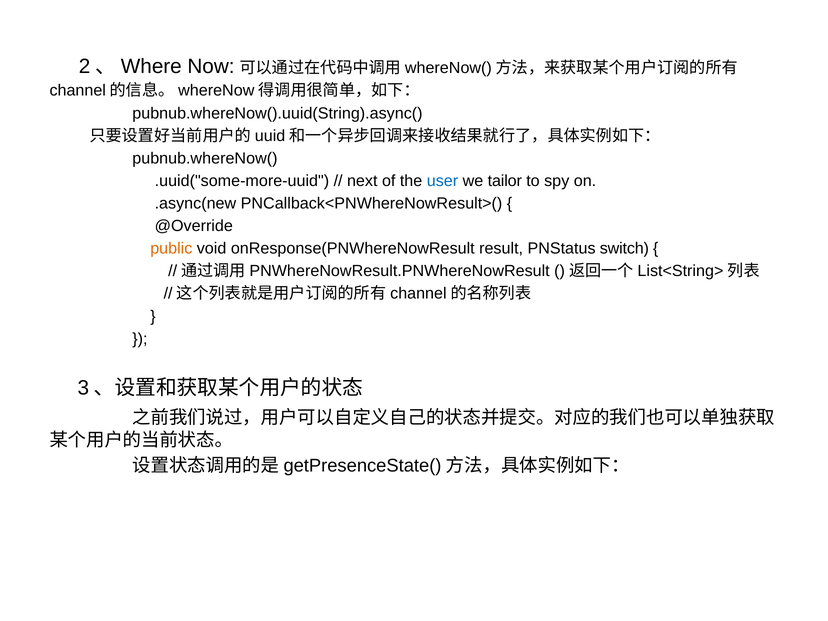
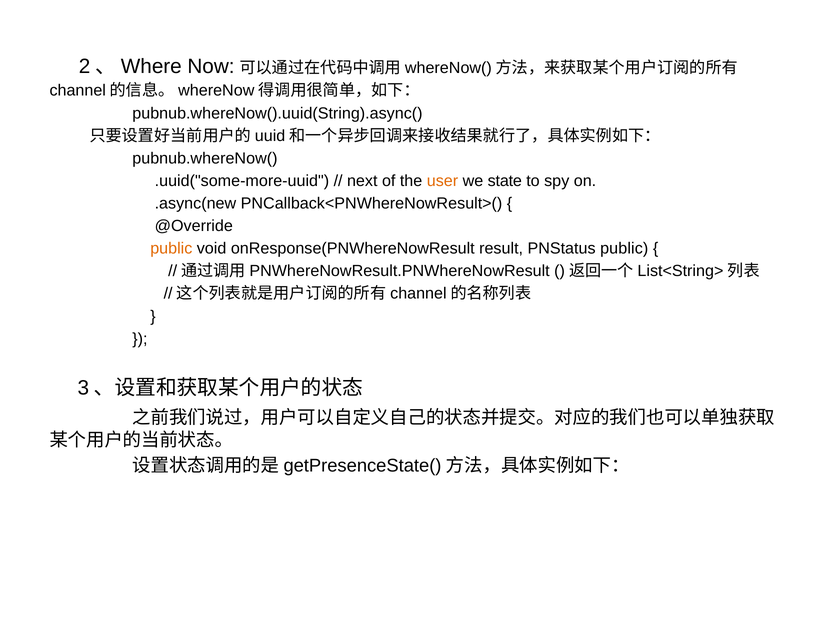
user colour: blue -> orange (442, 181)
tailor: tailor -> state (505, 181)
PNStatus switch: switch -> public (624, 249)
